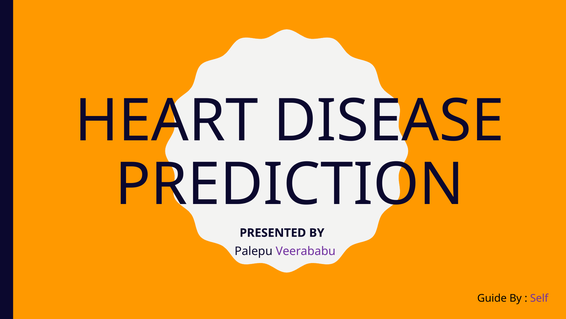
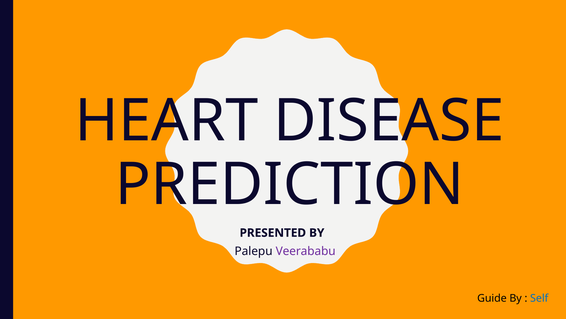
Self colour: purple -> blue (539, 298)
